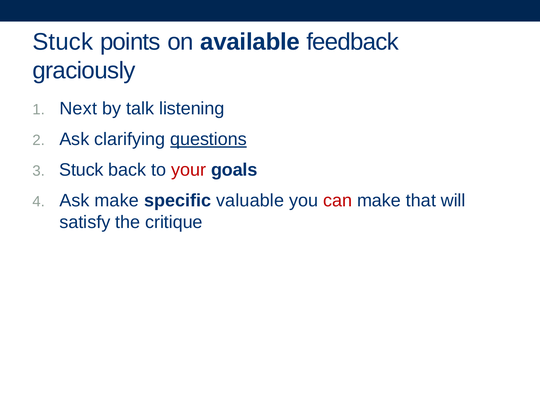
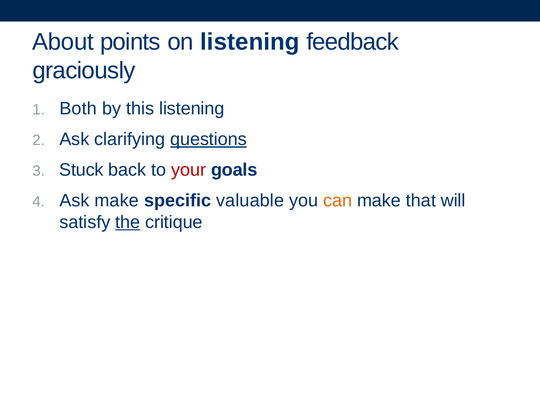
Stuck: Stuck -> About (63, 42)
on available: available -> listening (250, 42)
Next: Next -> Both (78, 108)
talk: talk -> this (140, 108)
can colour: red -> orange (338, 200)
the underline: none -> present (128, 222)
